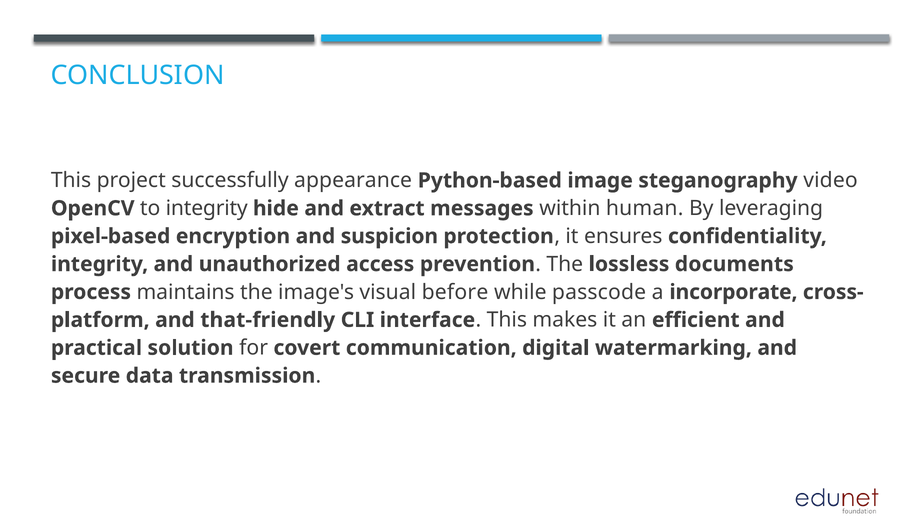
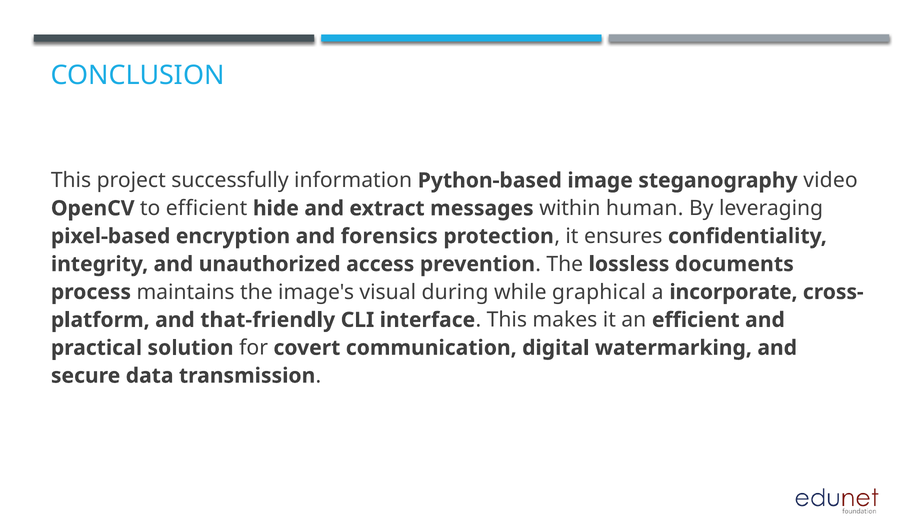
appearance: appearance -> information (353, 181)
to integrity: integrity -> efficient (207, 208)
suspicion: suspicion -> forensics (389, 236)
before: before -> during (455, 292)
passcode: passcode -> graphical (599, 292)
